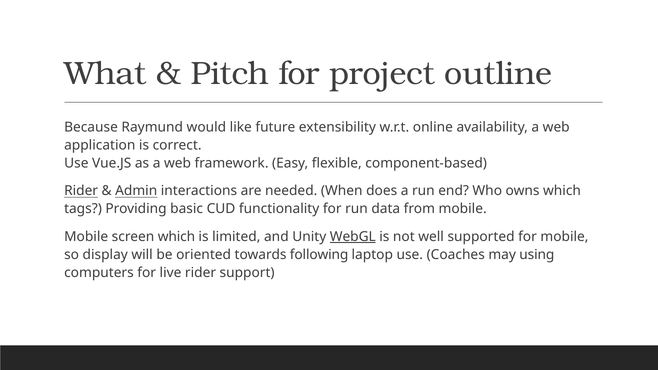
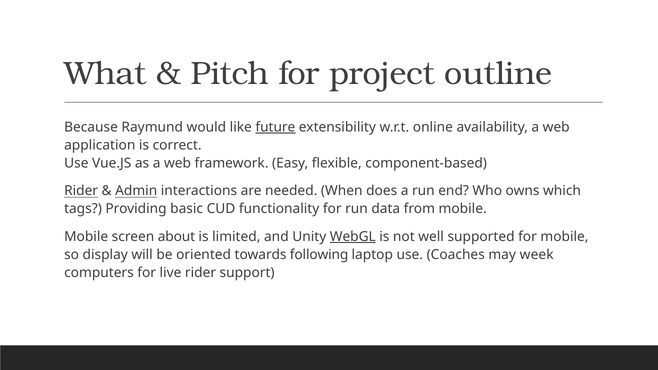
future underline: none -> present (275, 127)
screen which: which -> about (176, 237)
using: using -> week (537, 255)
